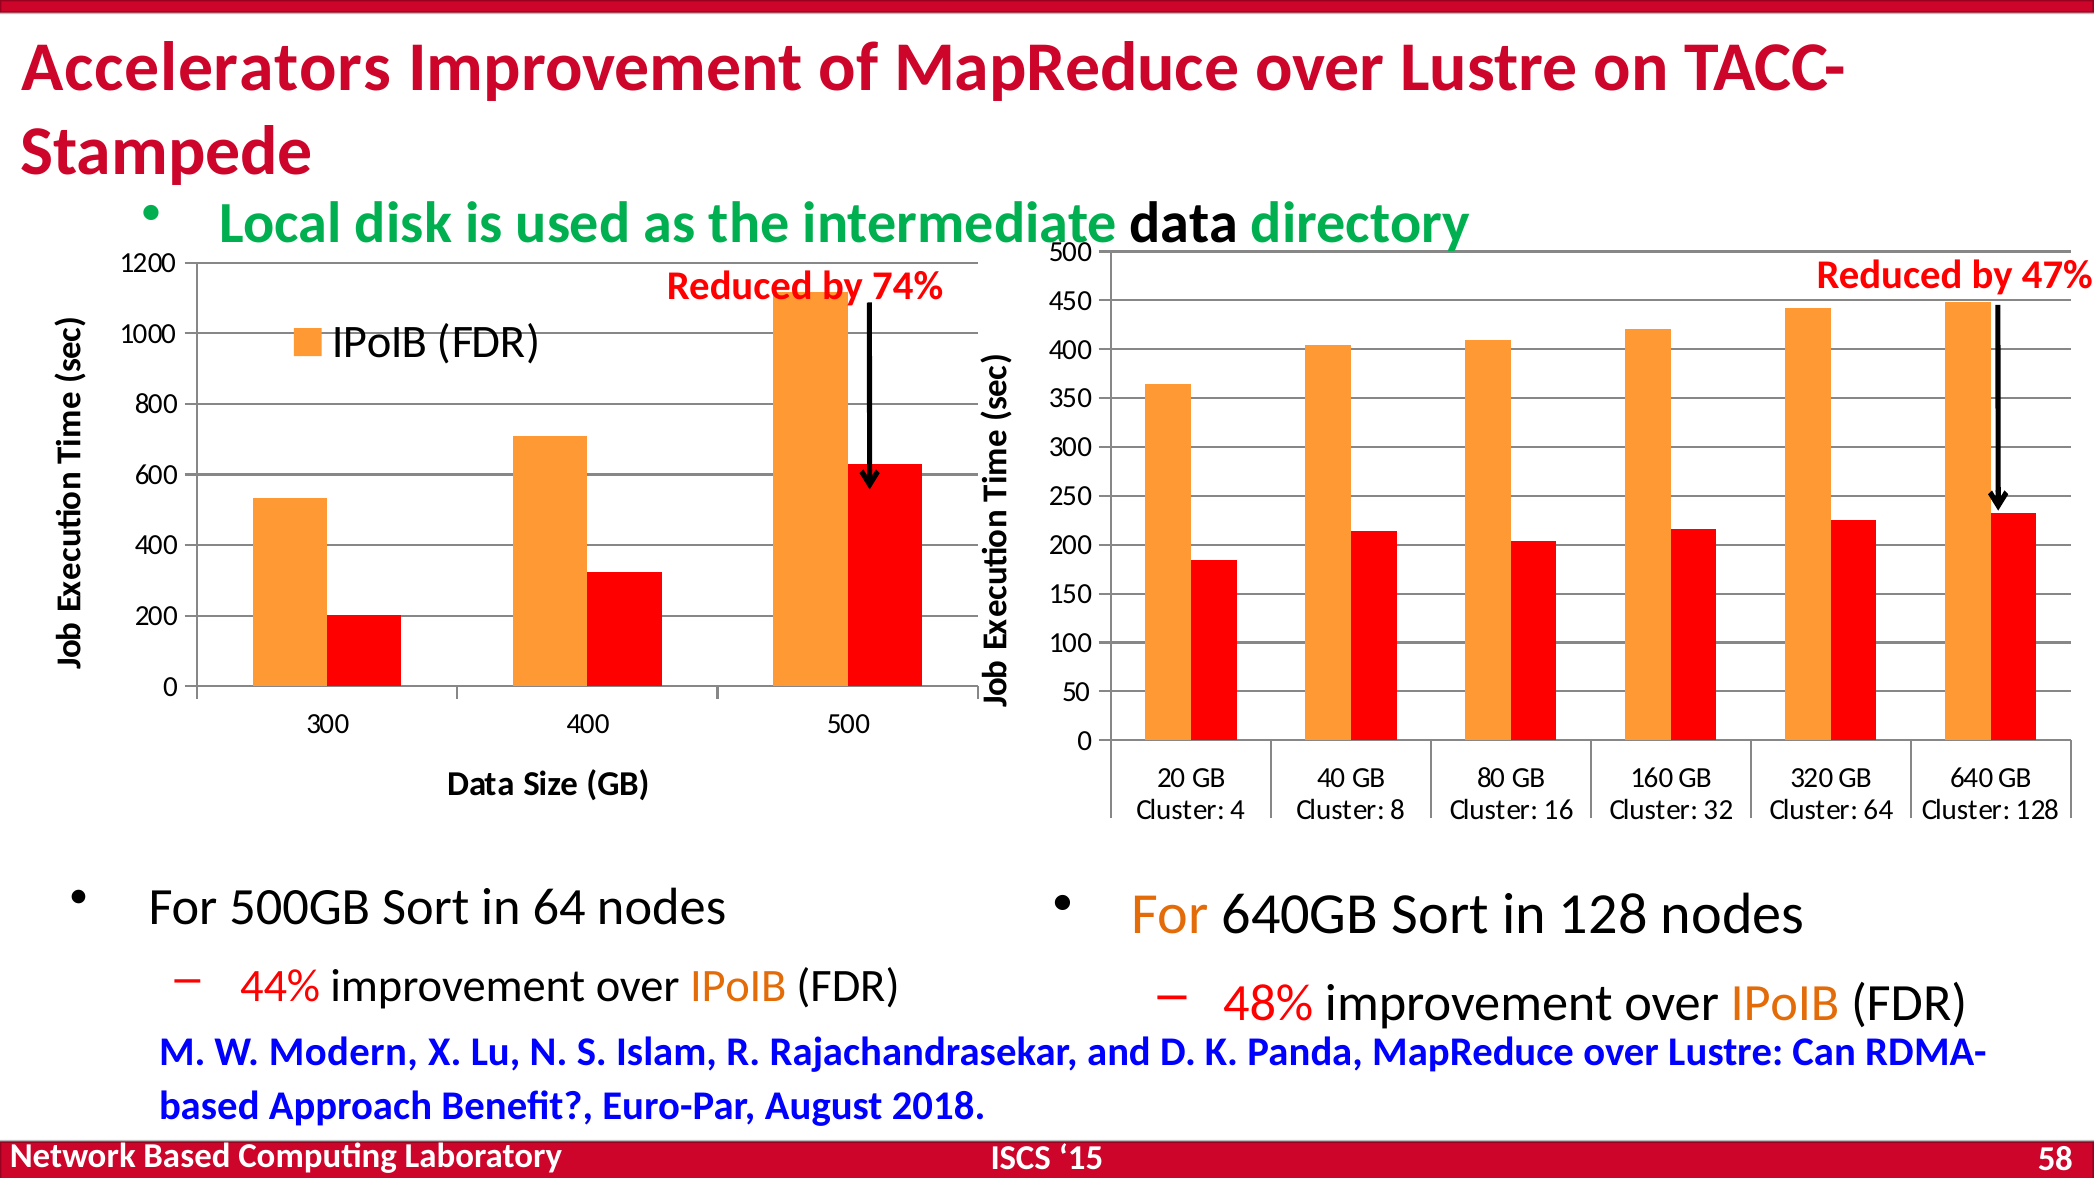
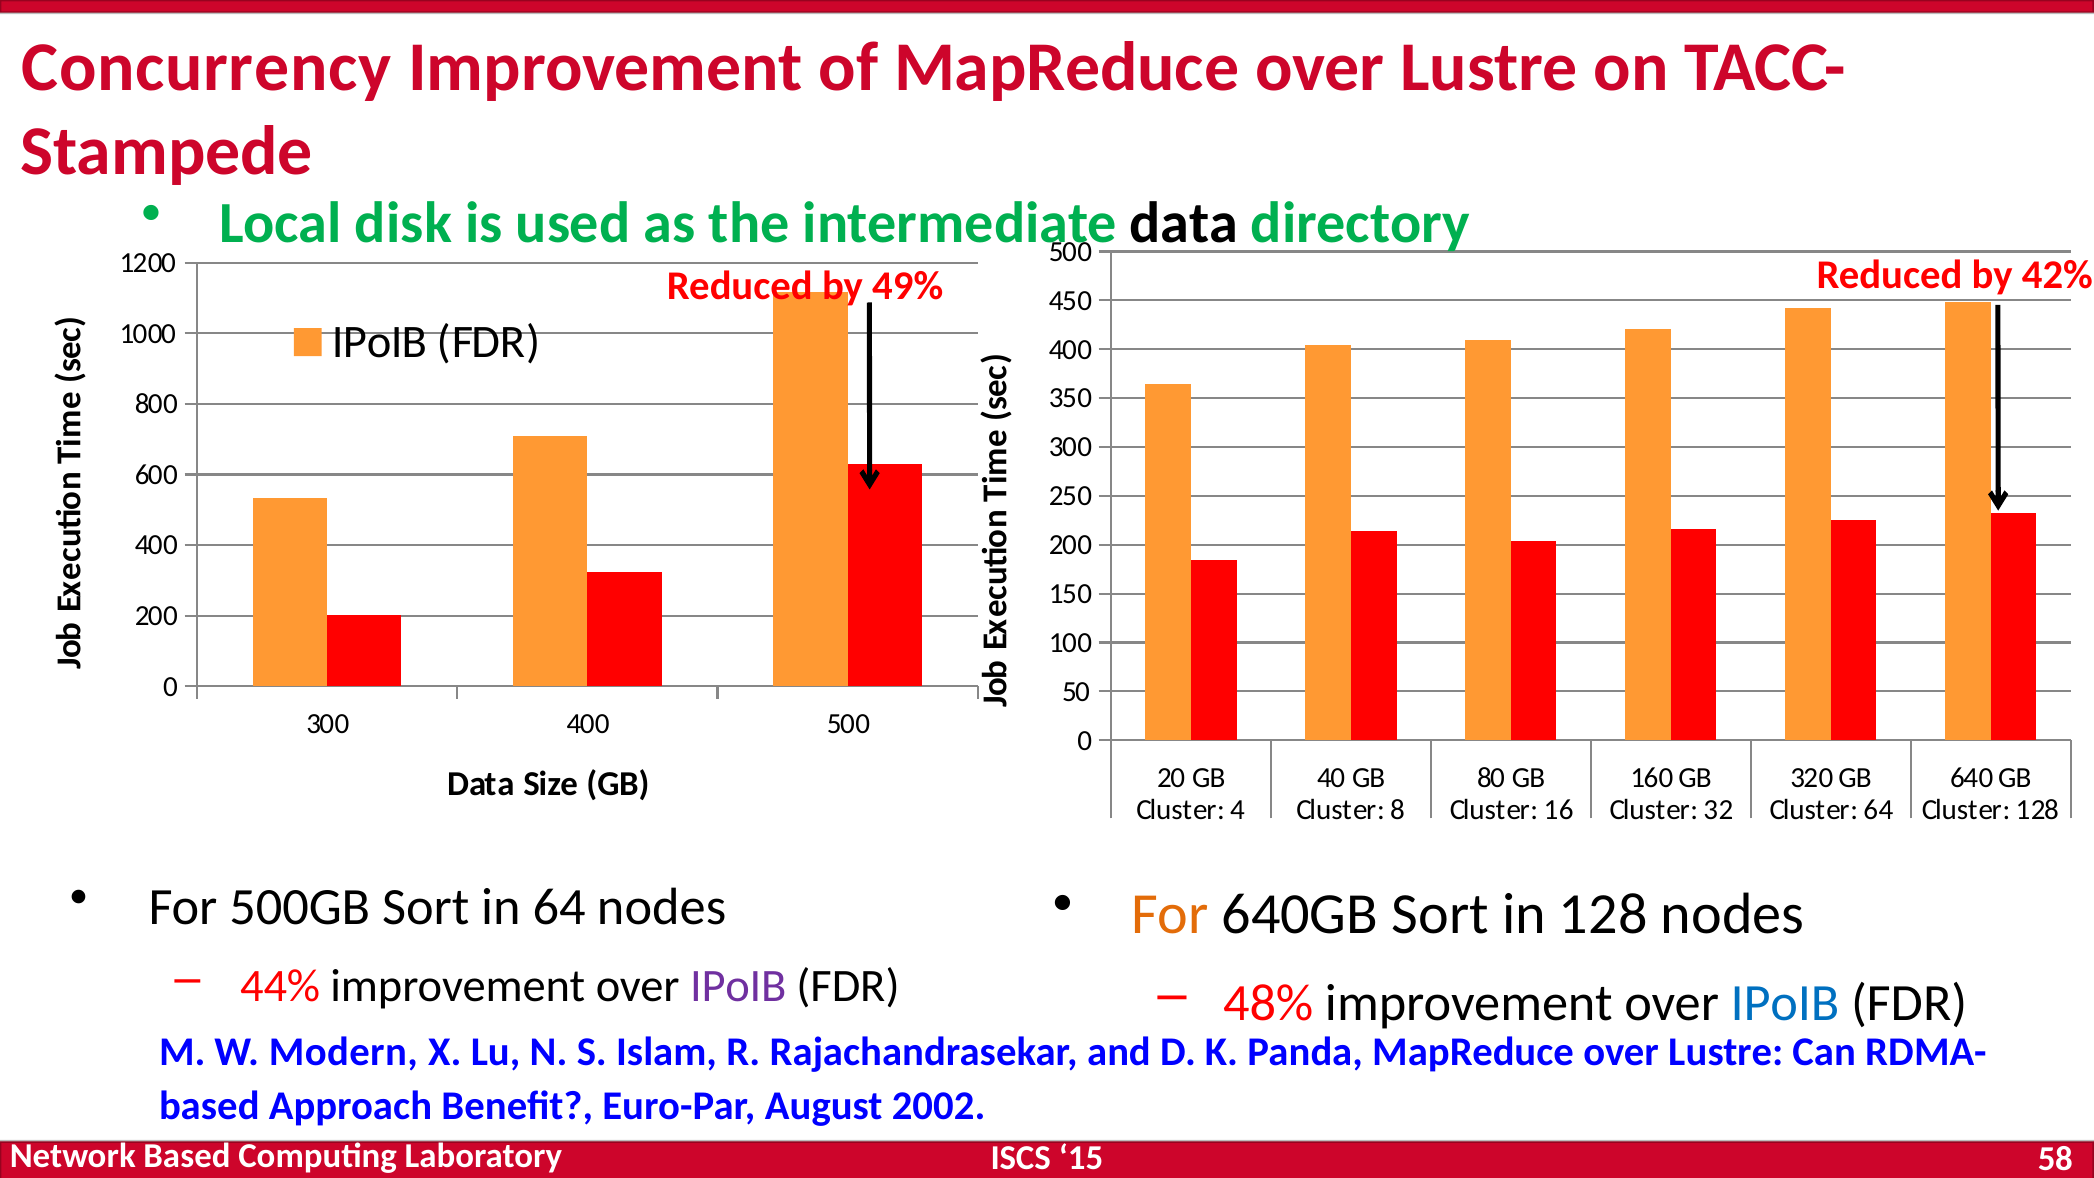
Accelerators: Accelerators -> Concurrency (206, 68)
47%: 47% -> 42% (2057, 275)
74%: 74% -> 49% (908, 286)
IPoIB colour: orange -> purple (738, 986)
IPoIB colour: orange -> blue (1785, 1003)
2018: 2018 -> 2002 (939, 1106)
